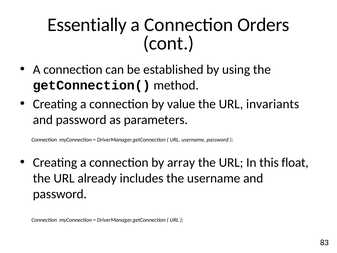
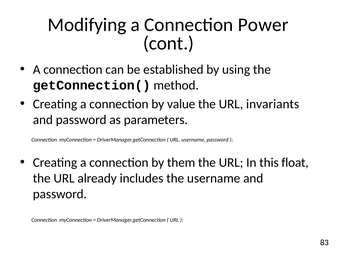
Essentially: Essentially -> Modifying (87, 25)
Orders: Orders -> Power (263, 25)
array: array -> them (181, 162)
